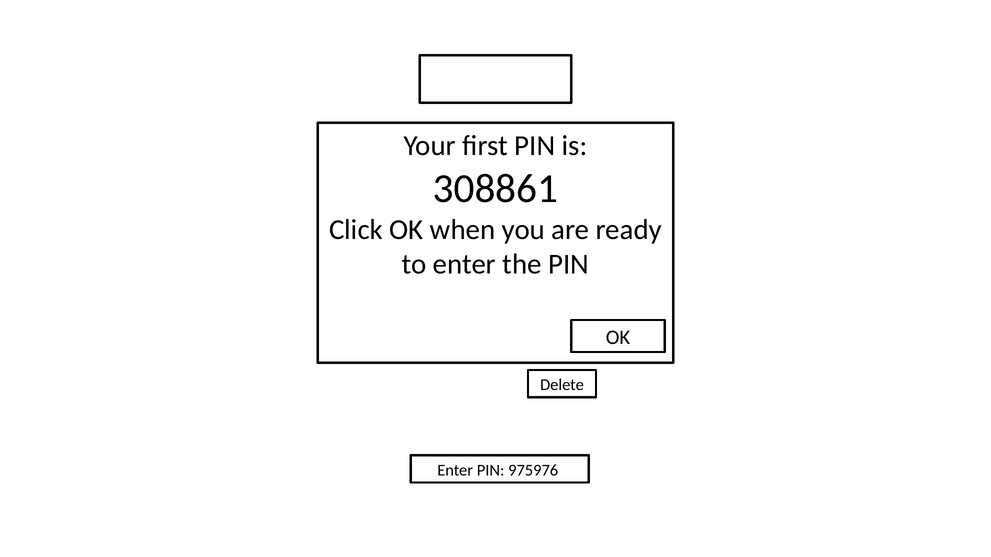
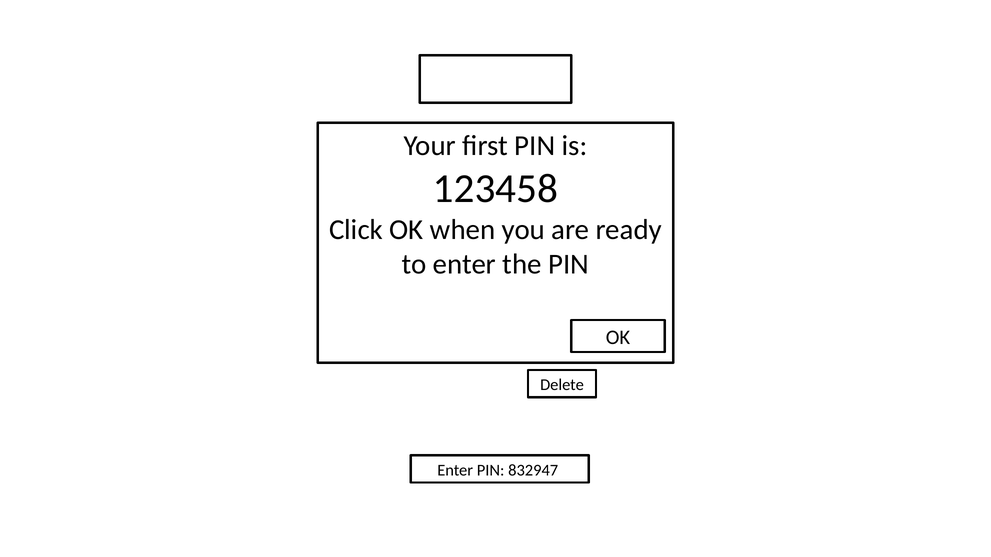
308861: 308861 -> 123458 (495, 189)
975976: 975976 -> 832947 (533, 470)
